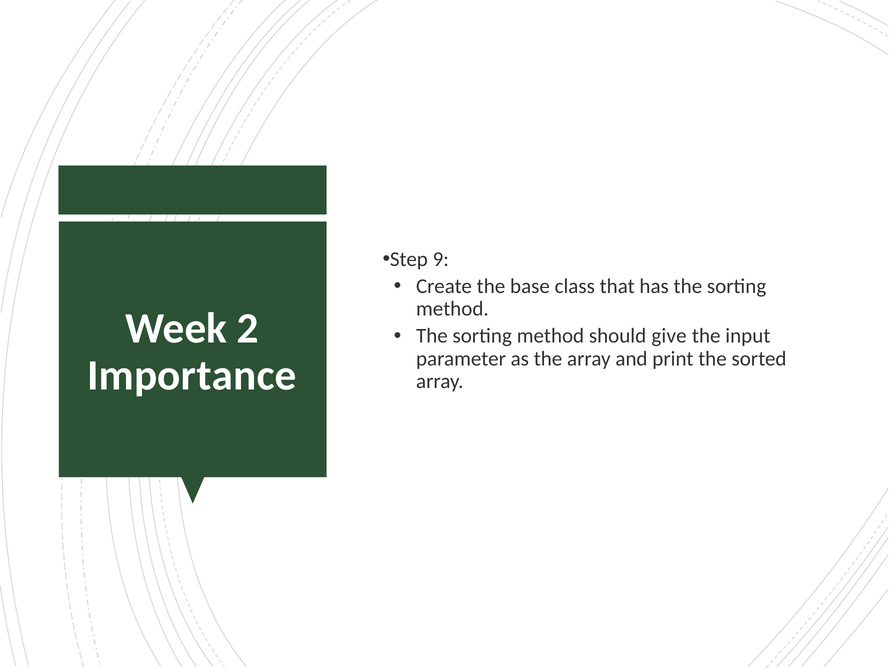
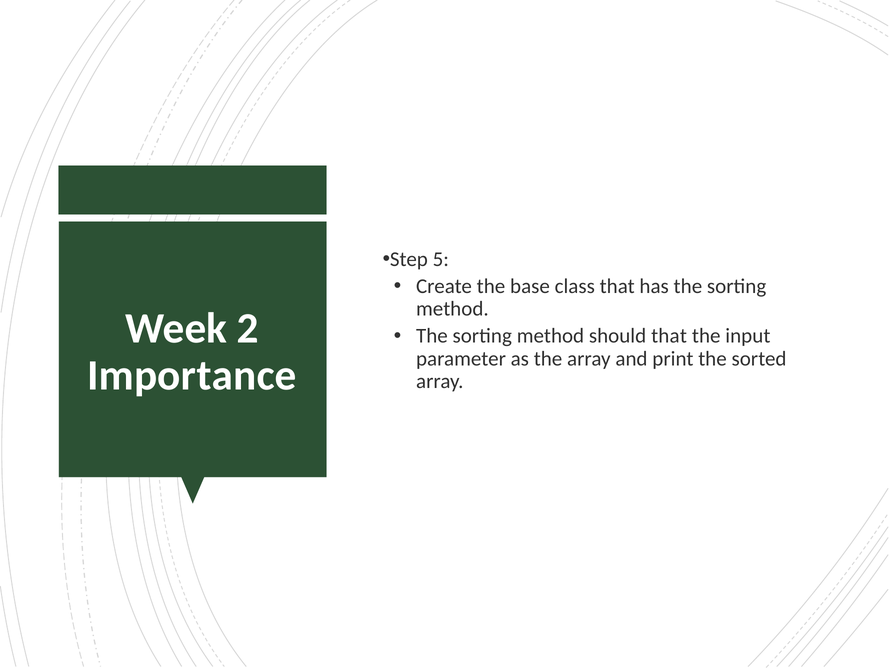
9: 9 -> 5 (441, 259)
should give: give -> that (669, 336)
